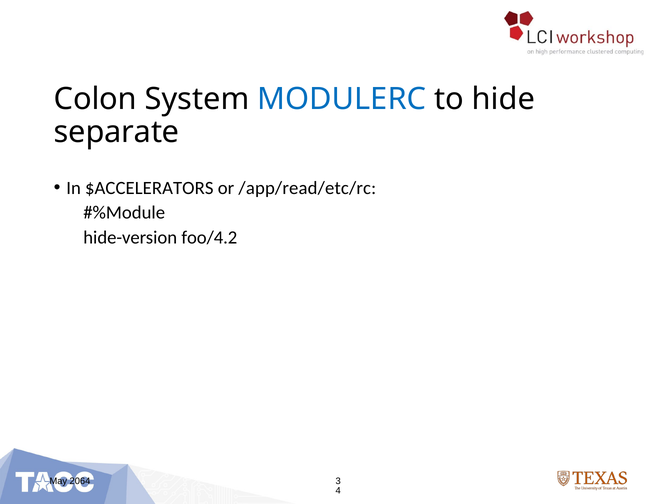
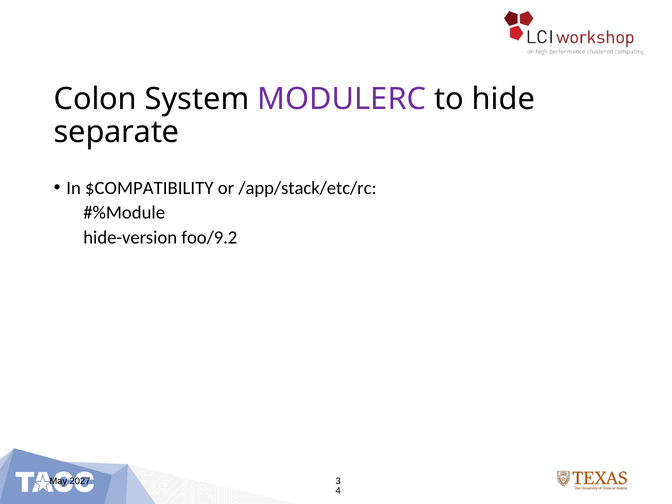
MODULERC colour: blue -> purple (342, 99)
$ACCELERATORS: $ACCELERATORS -> $COMPATIBILITY (149, 188)
/app/read/etc/rc: /app/read/etc/rc -> /app/stack/etc/rc (307, 188)
foo/4.2: foo/4.2 -> foo/9.2 (209, 237)
2064: 2064 -> 2027 (80, 481)
